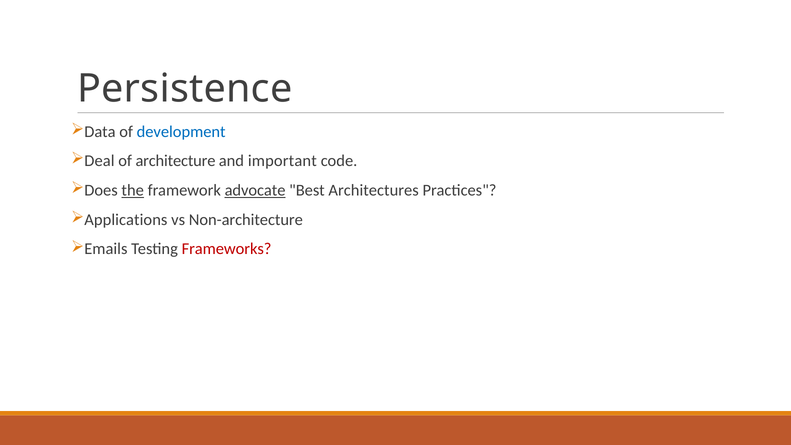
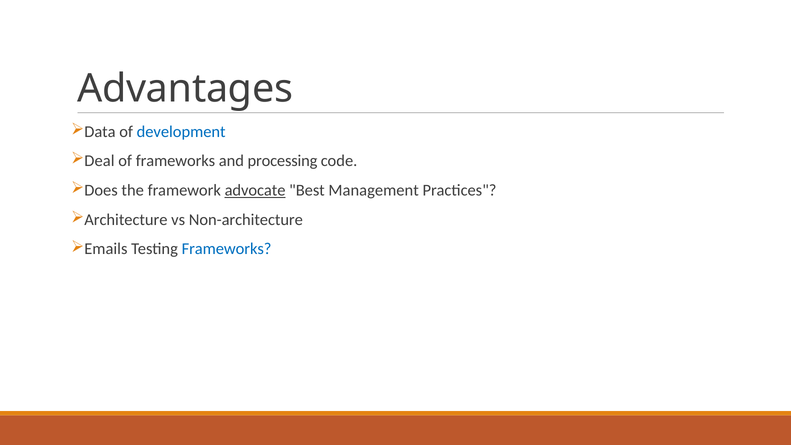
Persistence: Persistence -> Advantages (185, 89)
of architecture: architecture -> frameworks (175, 161)
important: important -> processing (283, 161)
the underline: present -> none (133, 190)
Architectures: Architectures -> Management (374, 190)
Applications: Applications -> Architecture (126, 220)
Frameworks colour: red -> blue (227, 249)
